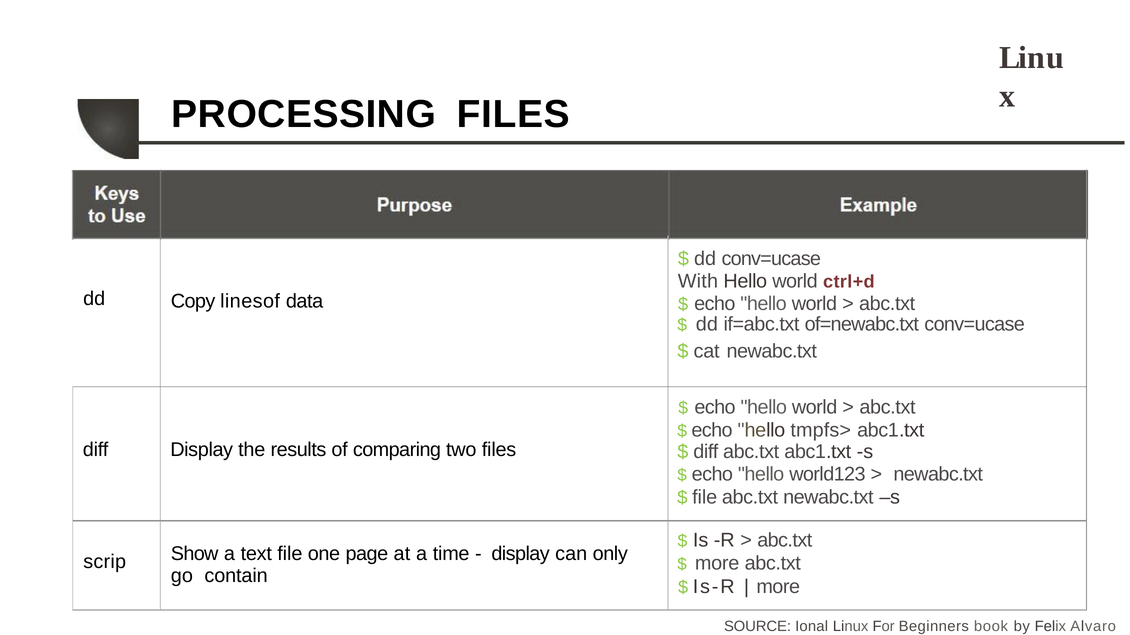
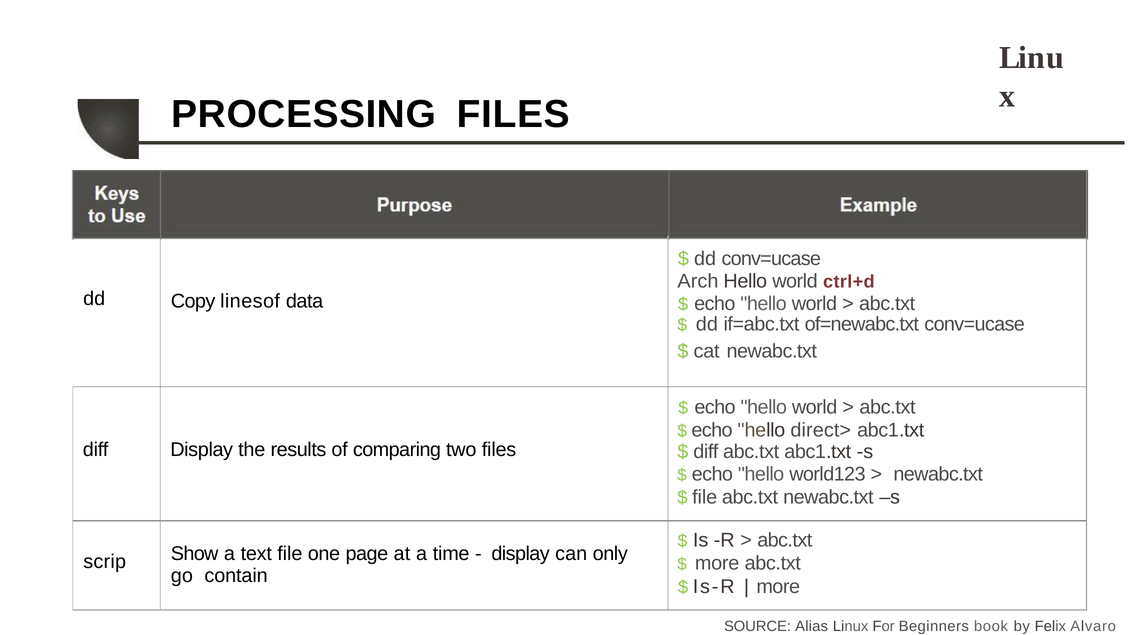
With: With -> Arch (698, 281)
tmpfs>: tmpfs> -> direct> (821, 430)
Ional: Ional -> Alias (812, 627)
